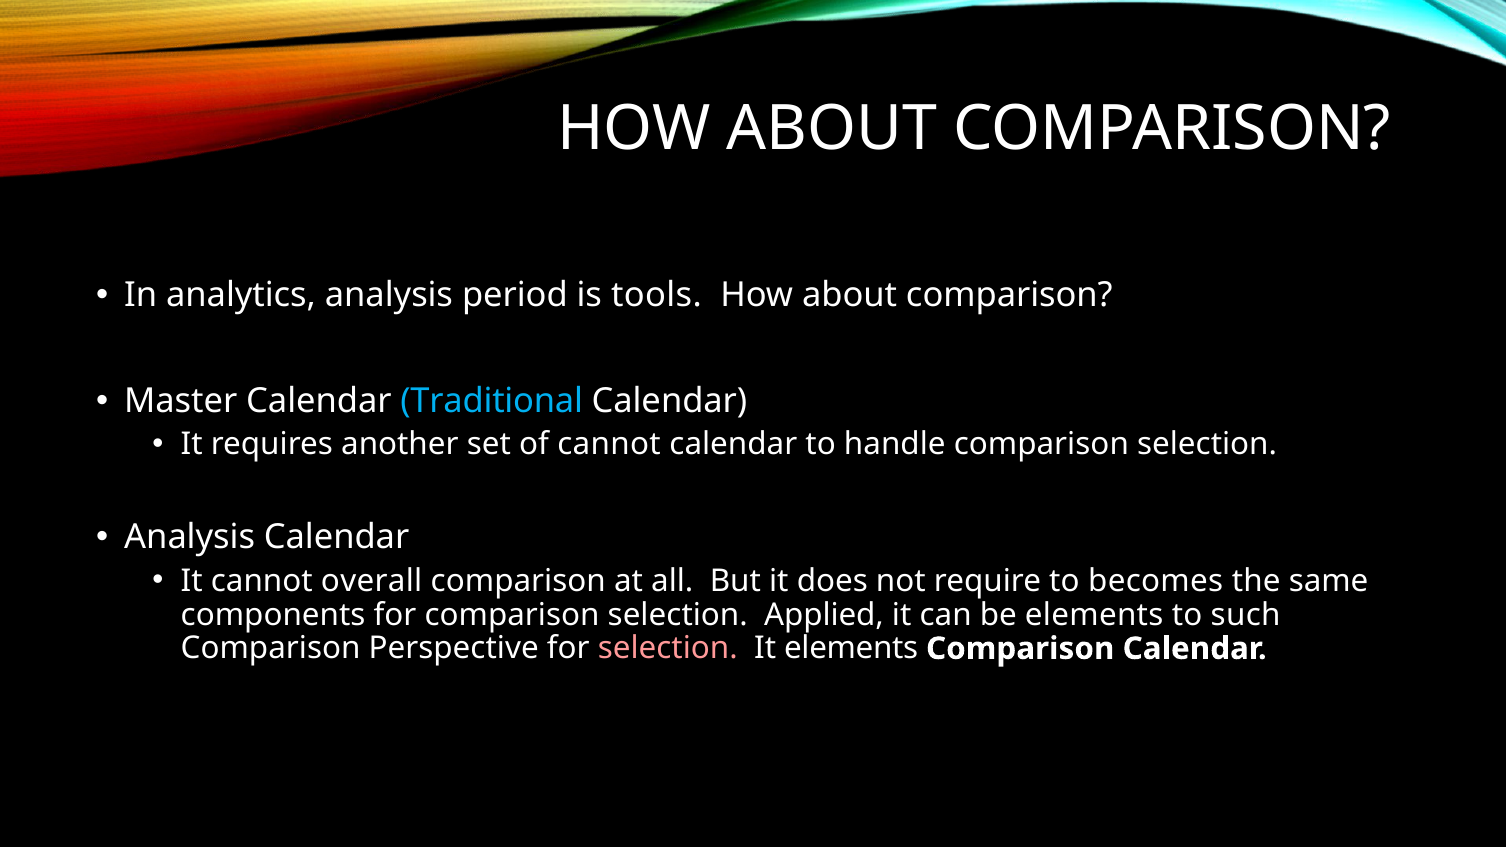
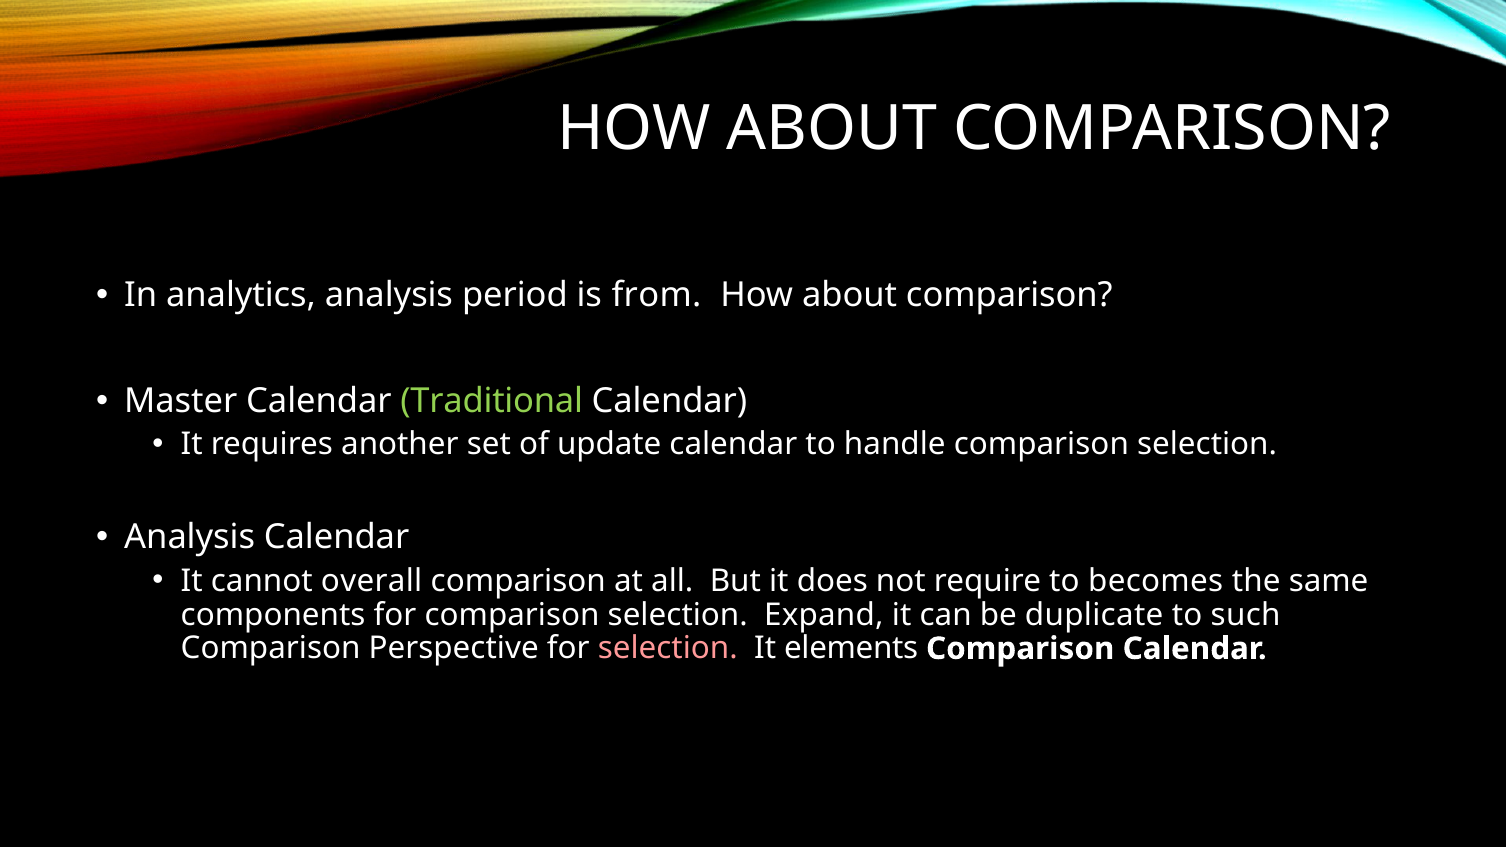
tools: tools -> from (656, 295)
Traditional colour: light blue -> light green (492, 401)
of cannot: cannot -> update (609, 444)
Applied: Applied -> Expand (824, 615)
be elements: elements -> duplicate (1094, 615)
